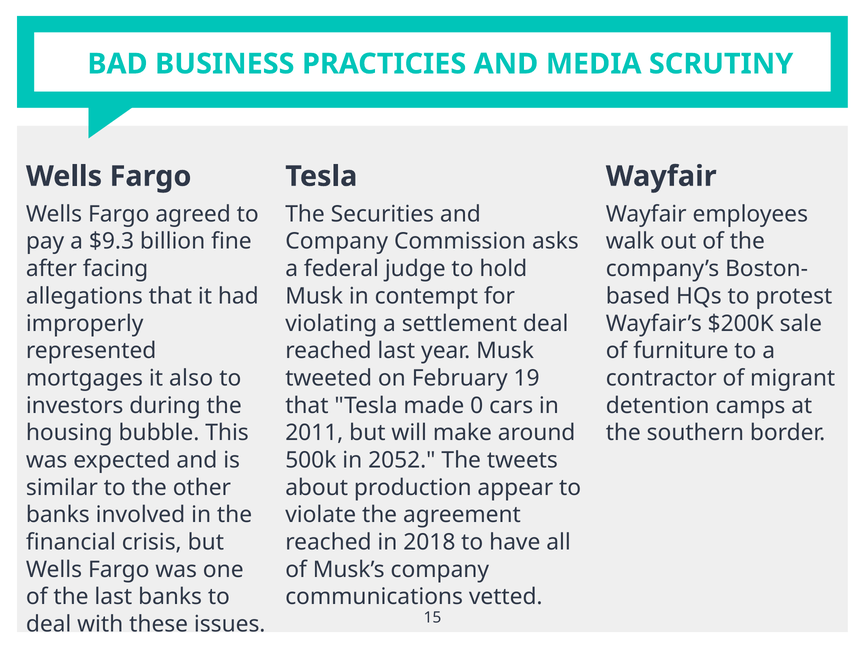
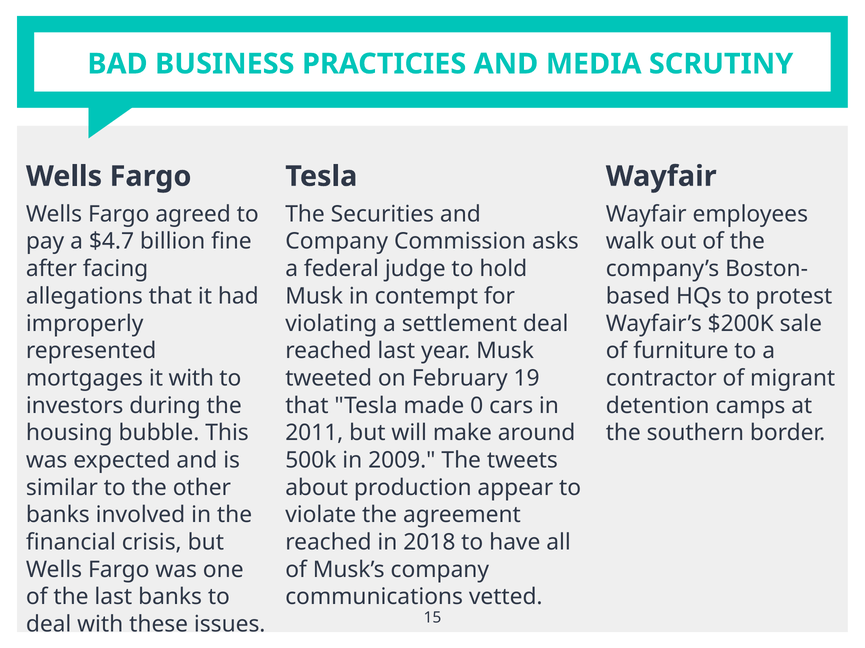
$9.3: $9.3 -> $4.7 (112, 242)
it also: also -> with (191, 379)
2052: 2052 -> 2009 (402, 461)
